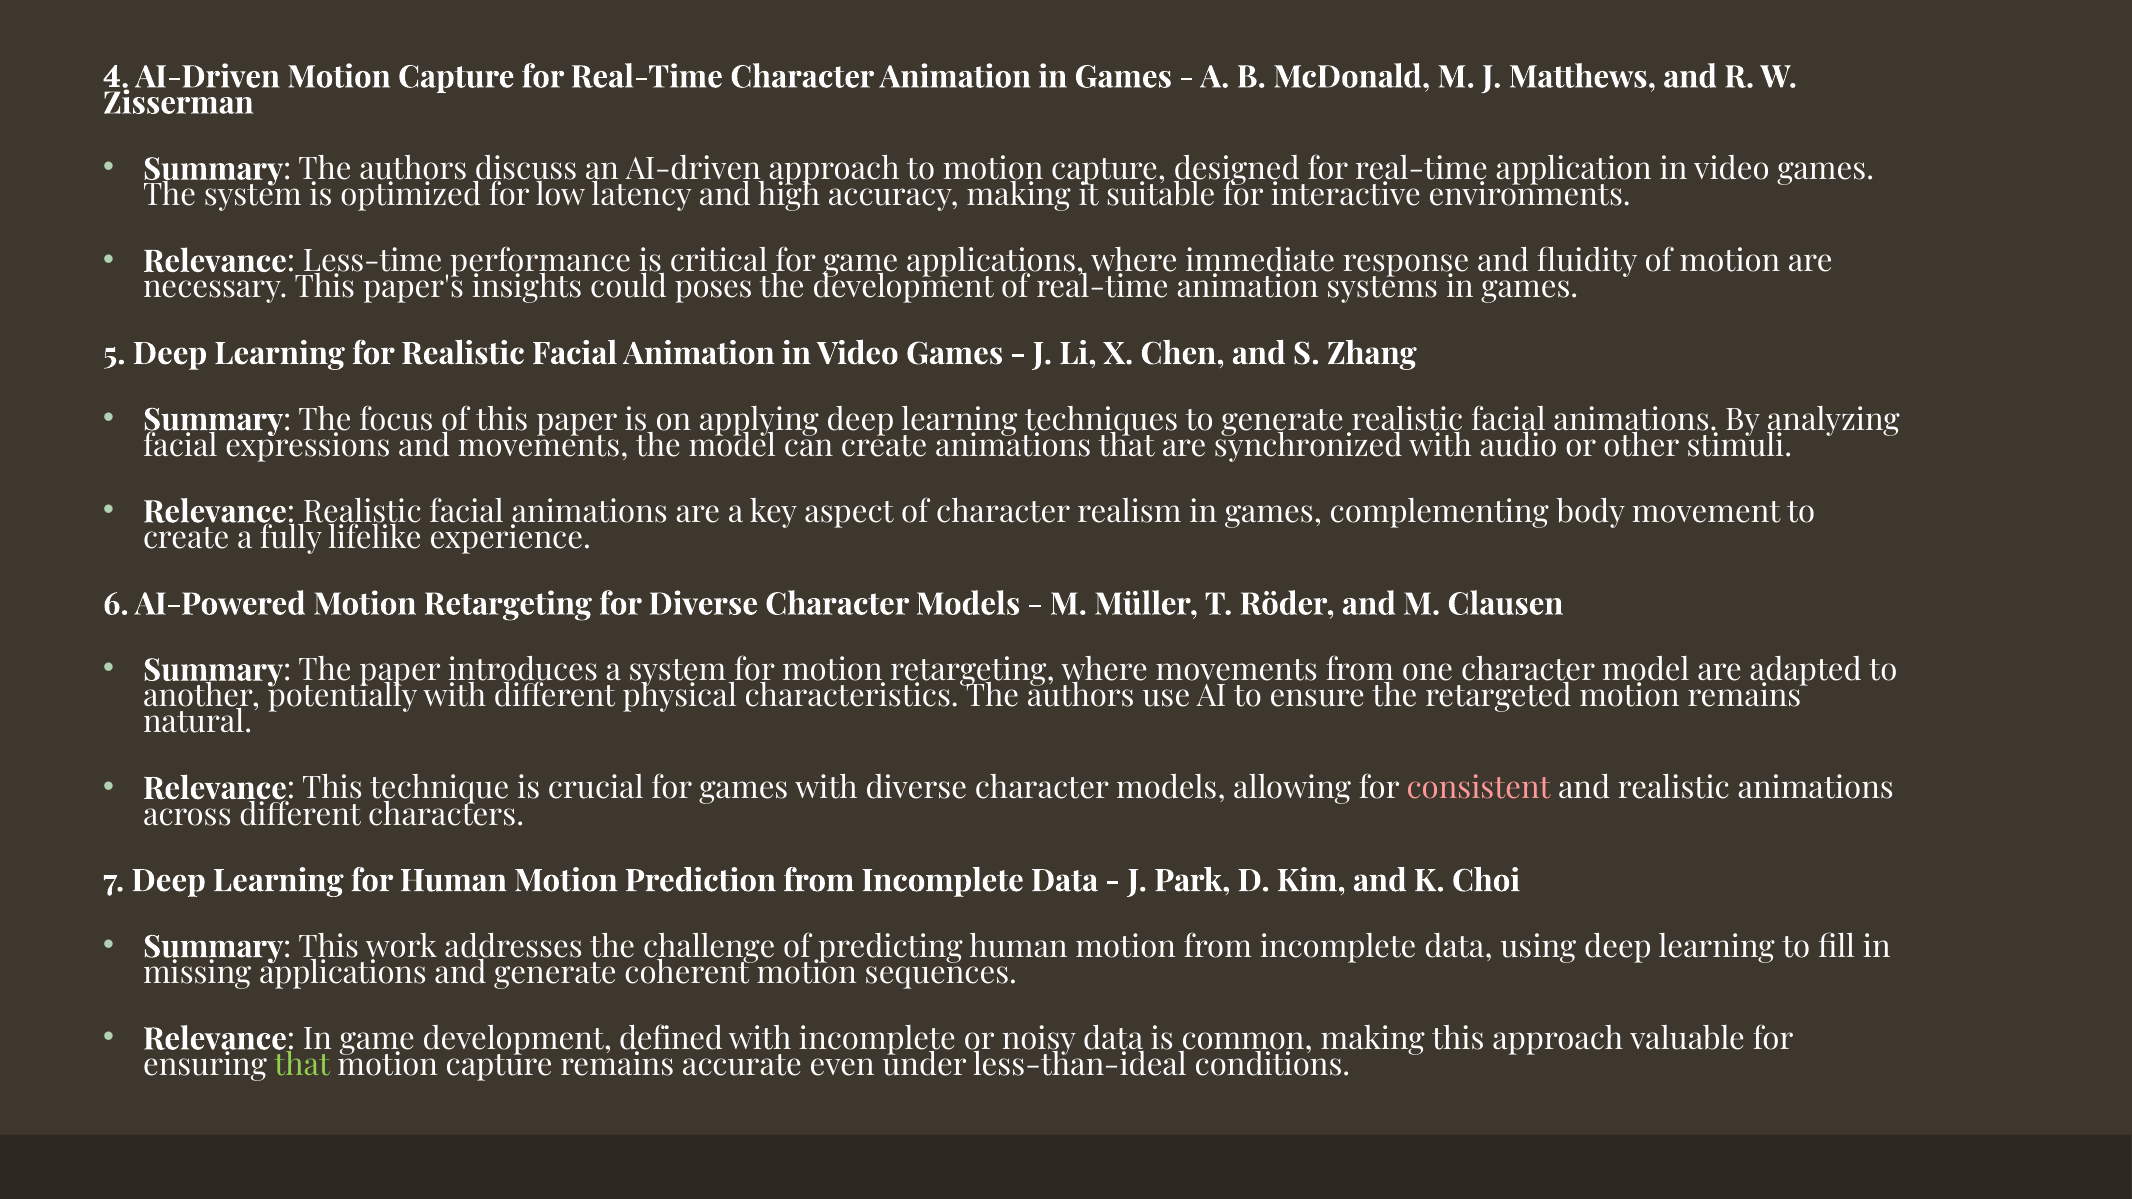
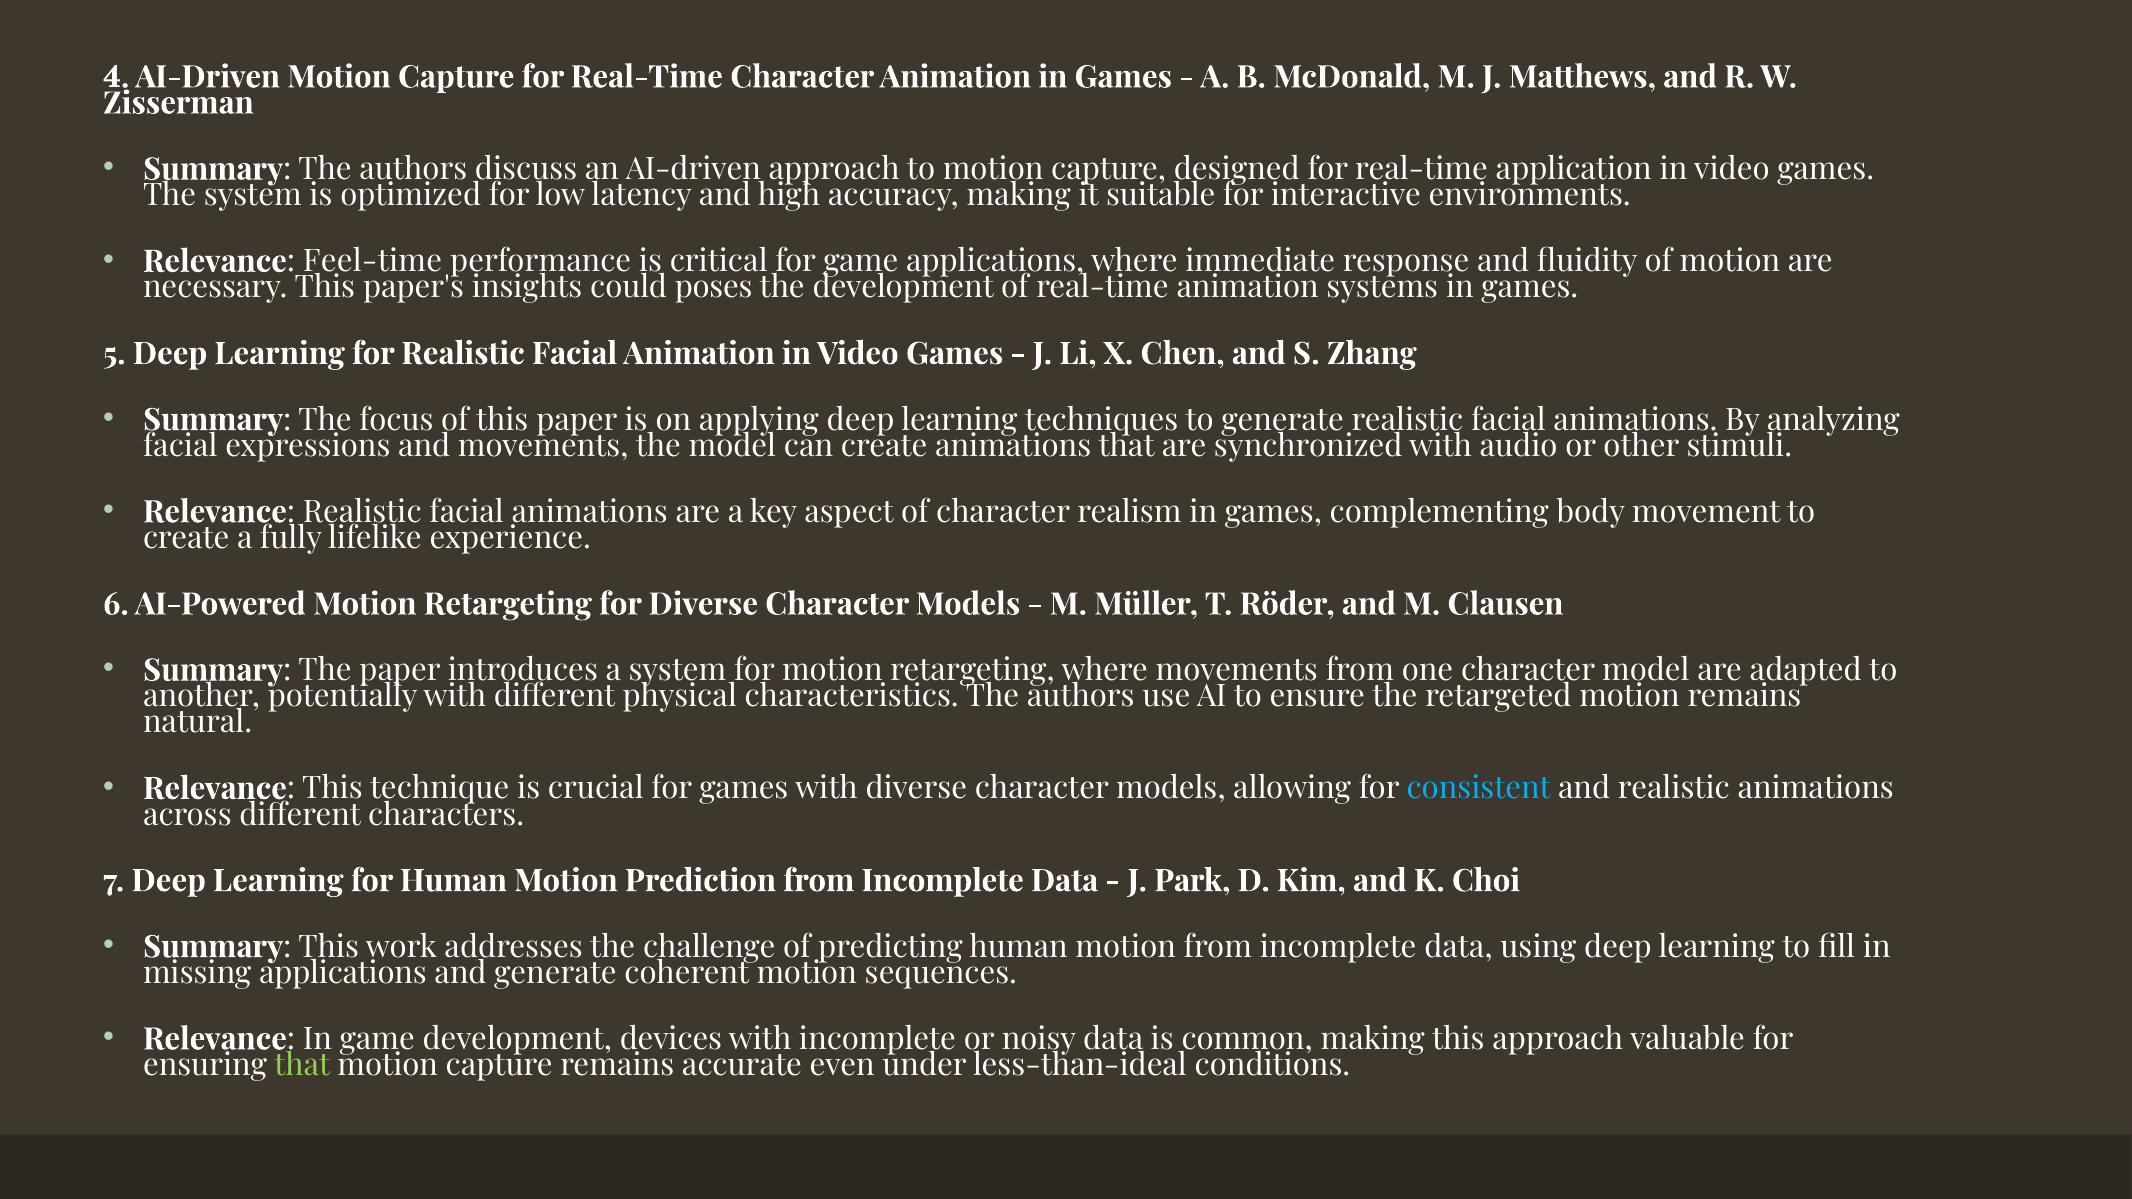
Less-time: Less-time -> Feel-time (372, 262)
consistent colour: pink -> light blue (1479, 789)
defined: defined -> devices (671, 1039)
